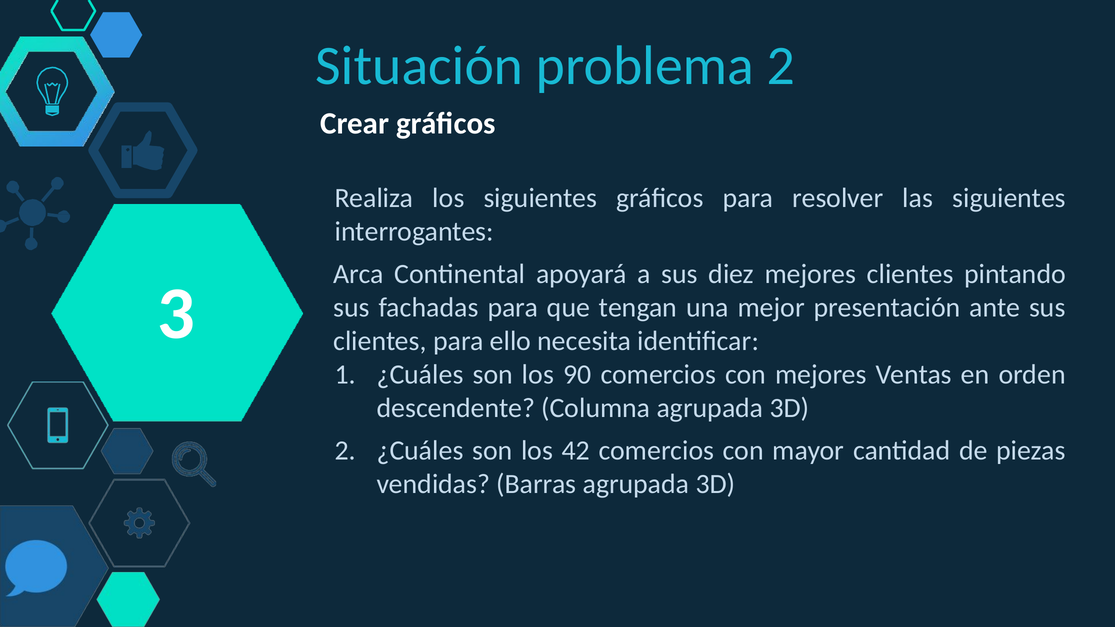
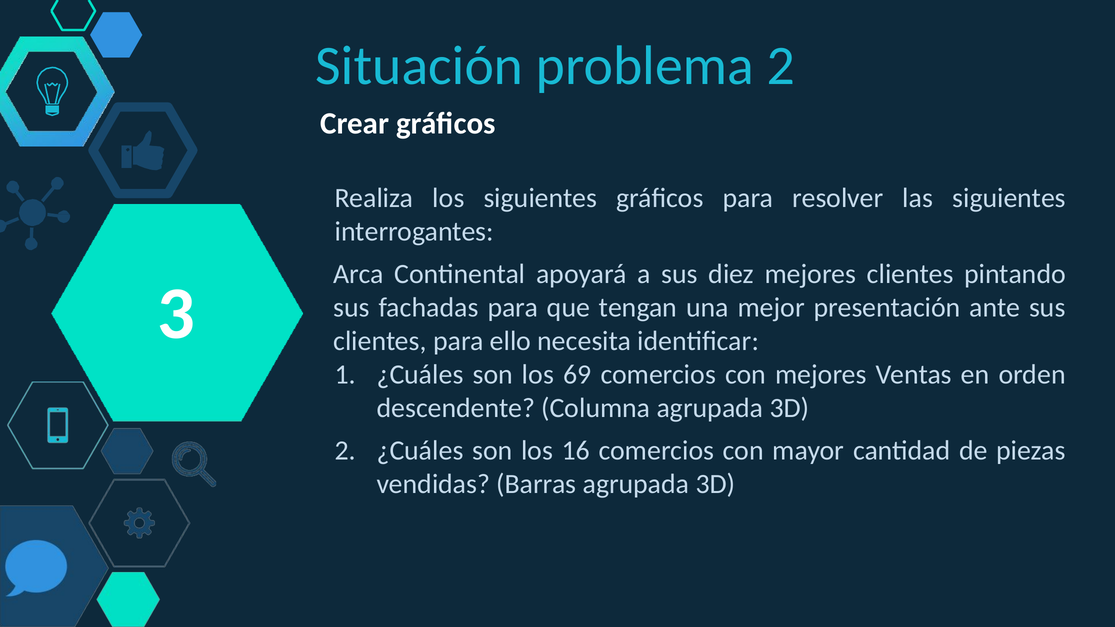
90: 90 -> 69 (577, 375)
42: 42 -> 16 (576, 451)
